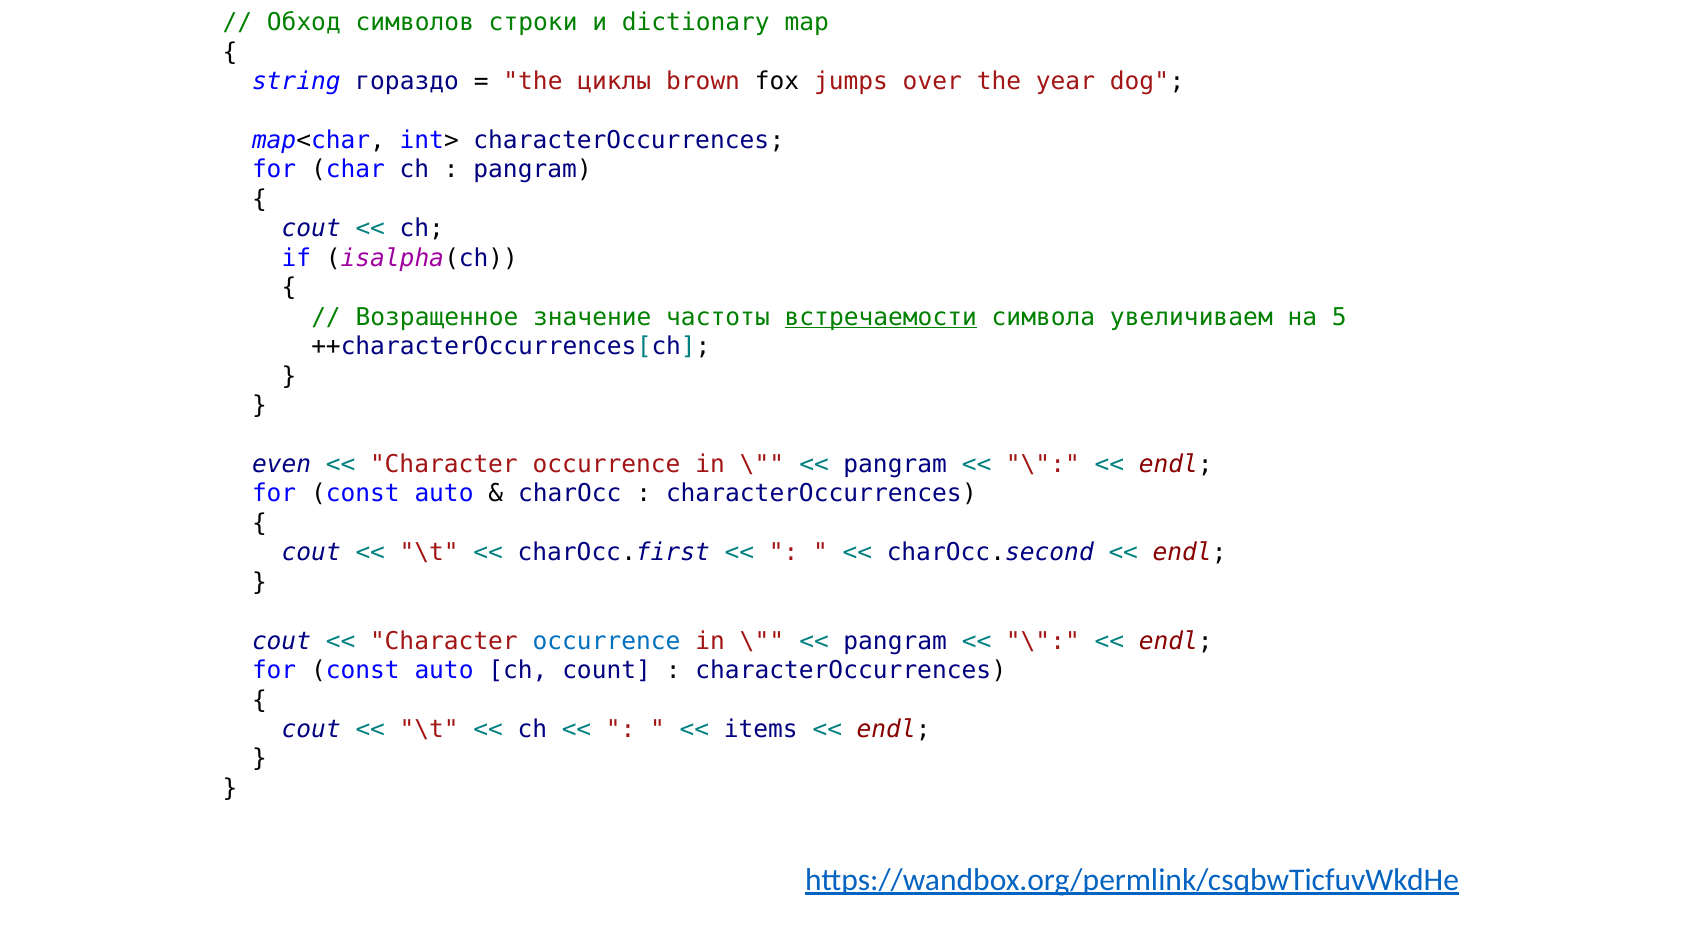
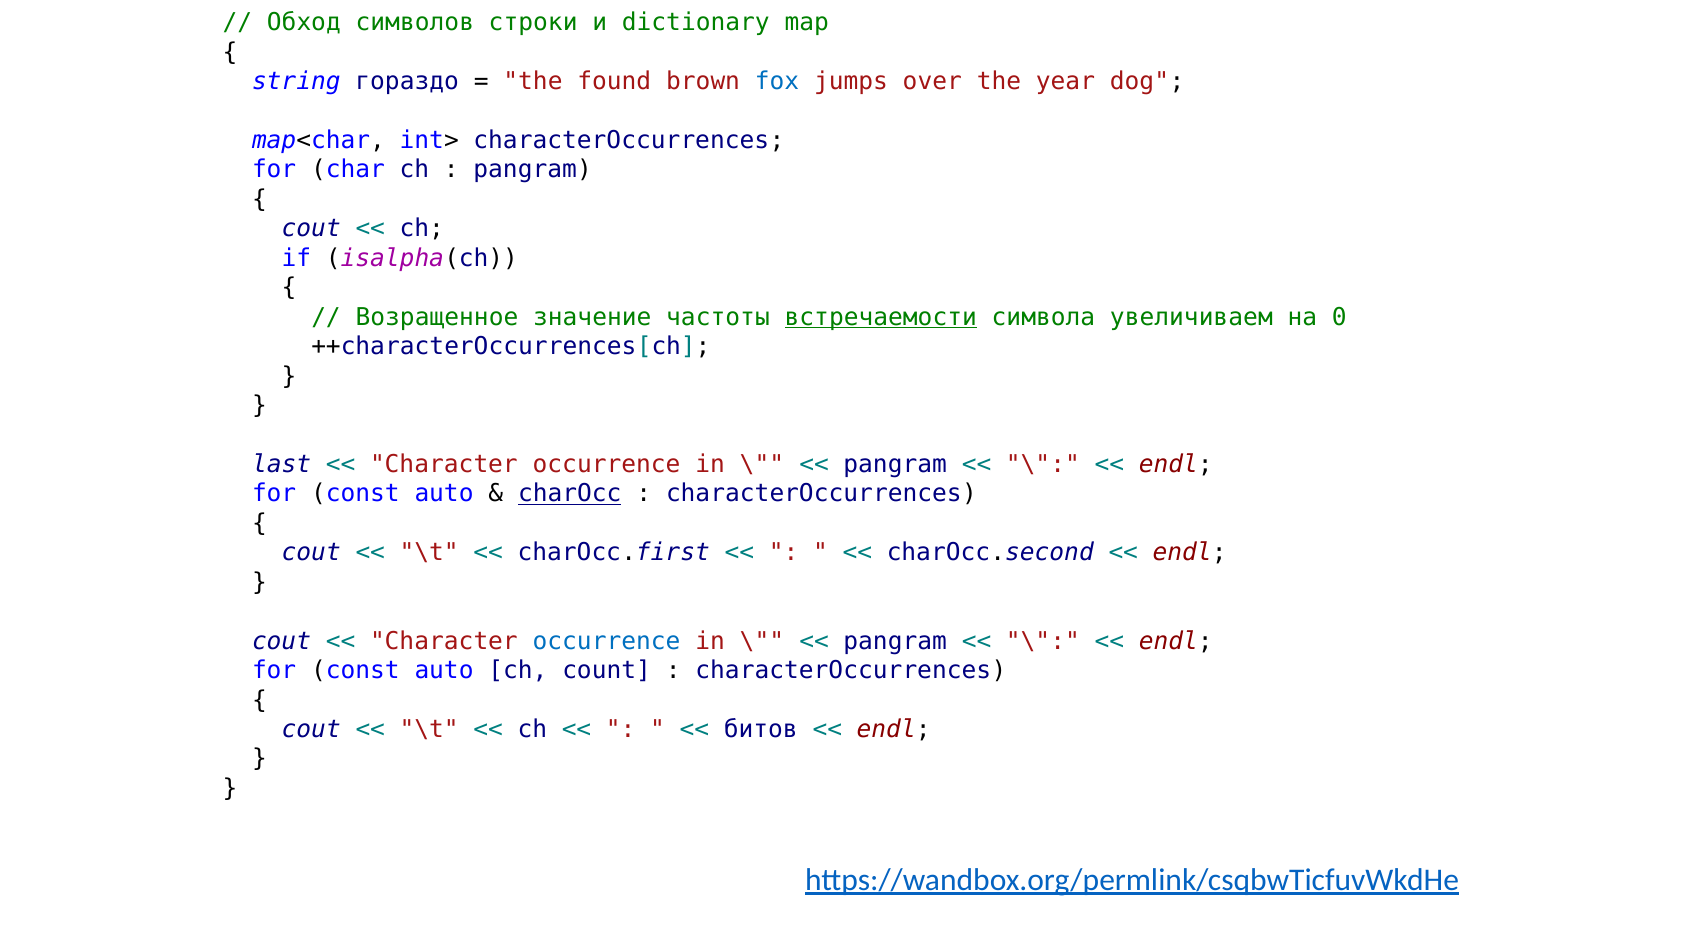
циклы: циклы -> found (614, 82)
fox colour: black -> blue (777, 82)
5: 5 -> 0 (1339, 317)
even: even -> last (282, 464)
charOcc underline: none -> present (570, 494)
items: items -> битов (761, 729)
